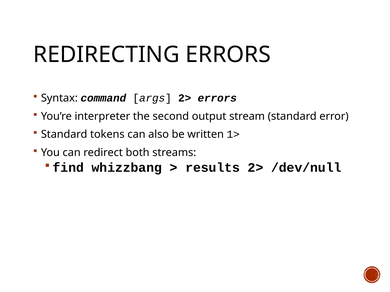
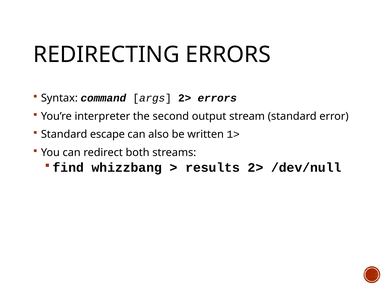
tokens: tokens -> escape (107, 135)
